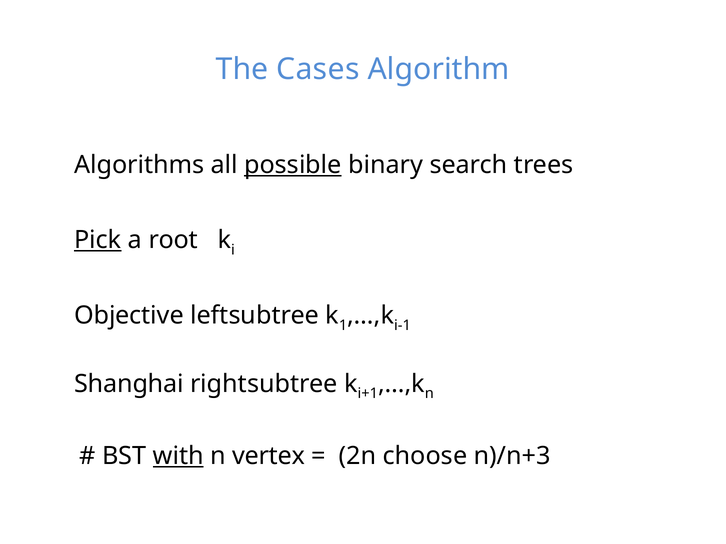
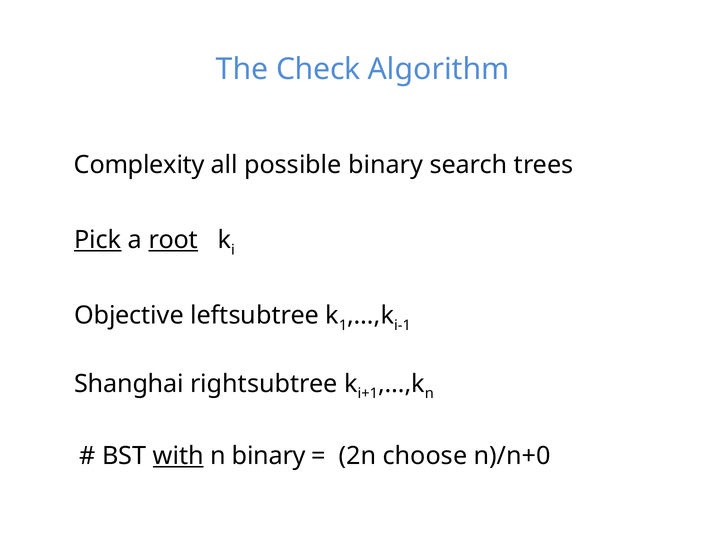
Cases: Cases -> Check (318, 69)
Algorithms: Algorithms -> Complexity (139, 165)
possible underline: present -> none (293, 165)
root underline: none -> present (173, 240)
n vertex: vertex -> binary (269, 456)
n)/n+3: n)/n+3 -> n)/n+0 (512, 456)
